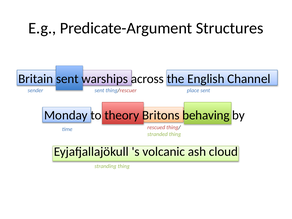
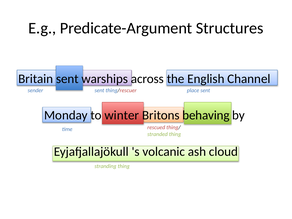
theory: theory -> winter (122, 115)
